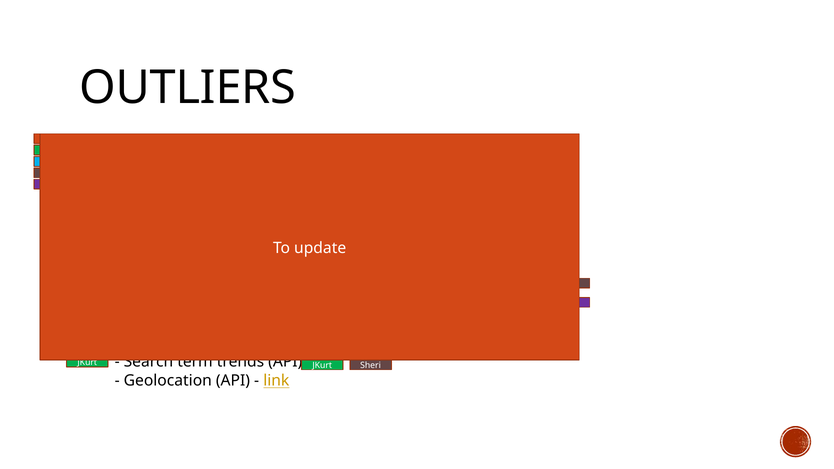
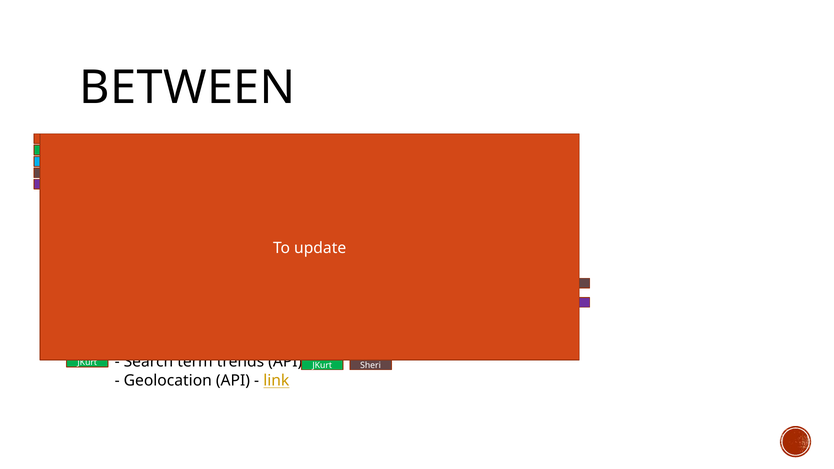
OUTLIERS: OUTLIERS -> BETWEEN (187, 88)
